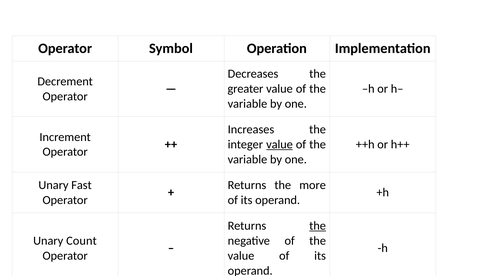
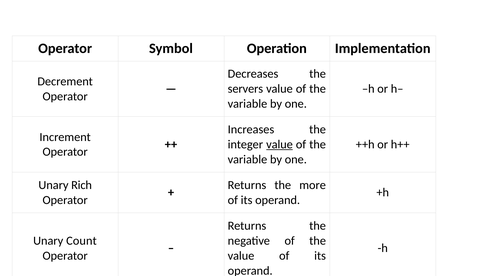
greater: greater -> servers (245, 89)
Fast: Fast -> Rich (82, 185)
the underline: present -> none (318, 226)
